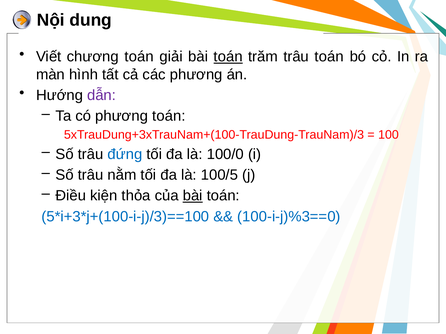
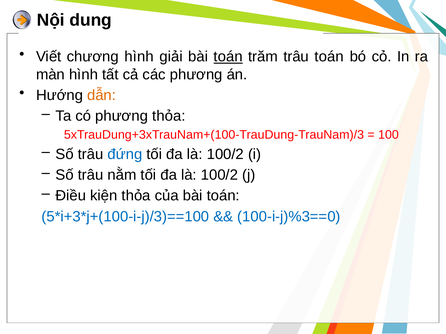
chương toán: toán -> hình (139, 57)
dẫn colour: purple -> orange (102, 95)
phương toán: toán -> thỏa (169, 116)
100/0: 100/0 -> 100/2 (225, 154)
100/5: 100/5 -> 100/2 (219, 175)
bài underline: present -> none (193, 196)
